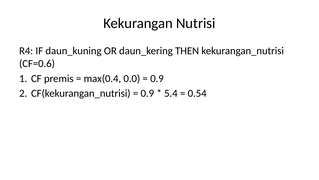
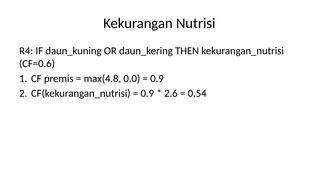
max(0.4: max(0.4 -> max(4.8 (102, 78)
5.4: 5.4 -> 2.6 (171, 93)
